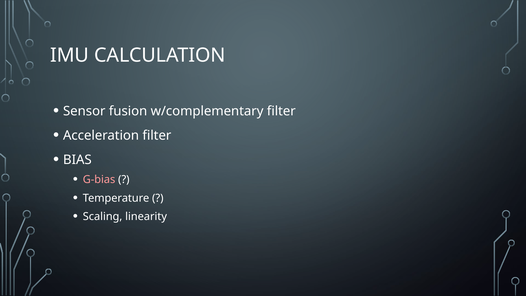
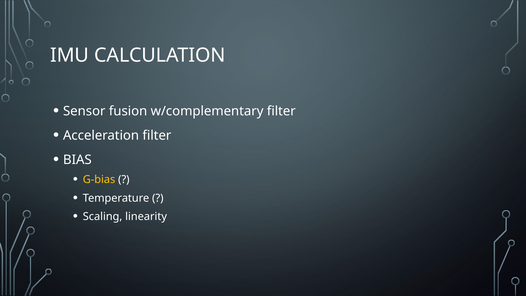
G-bias colour: pink -> yellow (99, 180)
